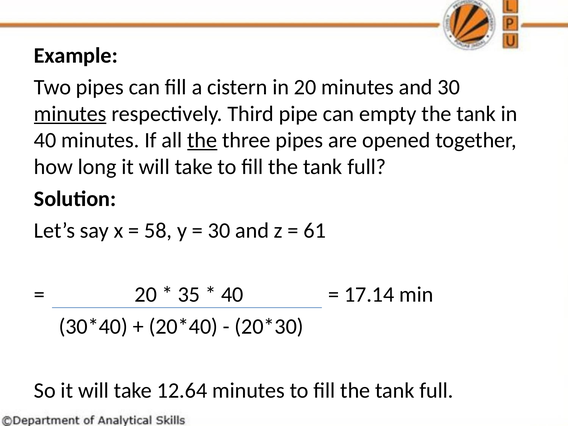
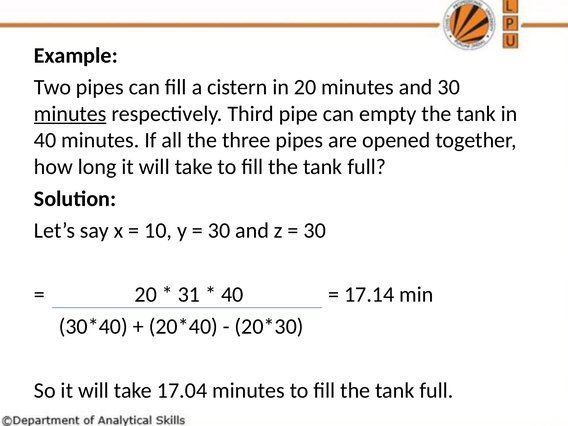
the underline: present -> none (202, 140)
58: 58 -> 10 (158, 231)
61: 61 -> 30 (315, 231)
35: 35 -> 31 (189, 295)
12.64: 12.64 -> 17.04 (182, 391)
